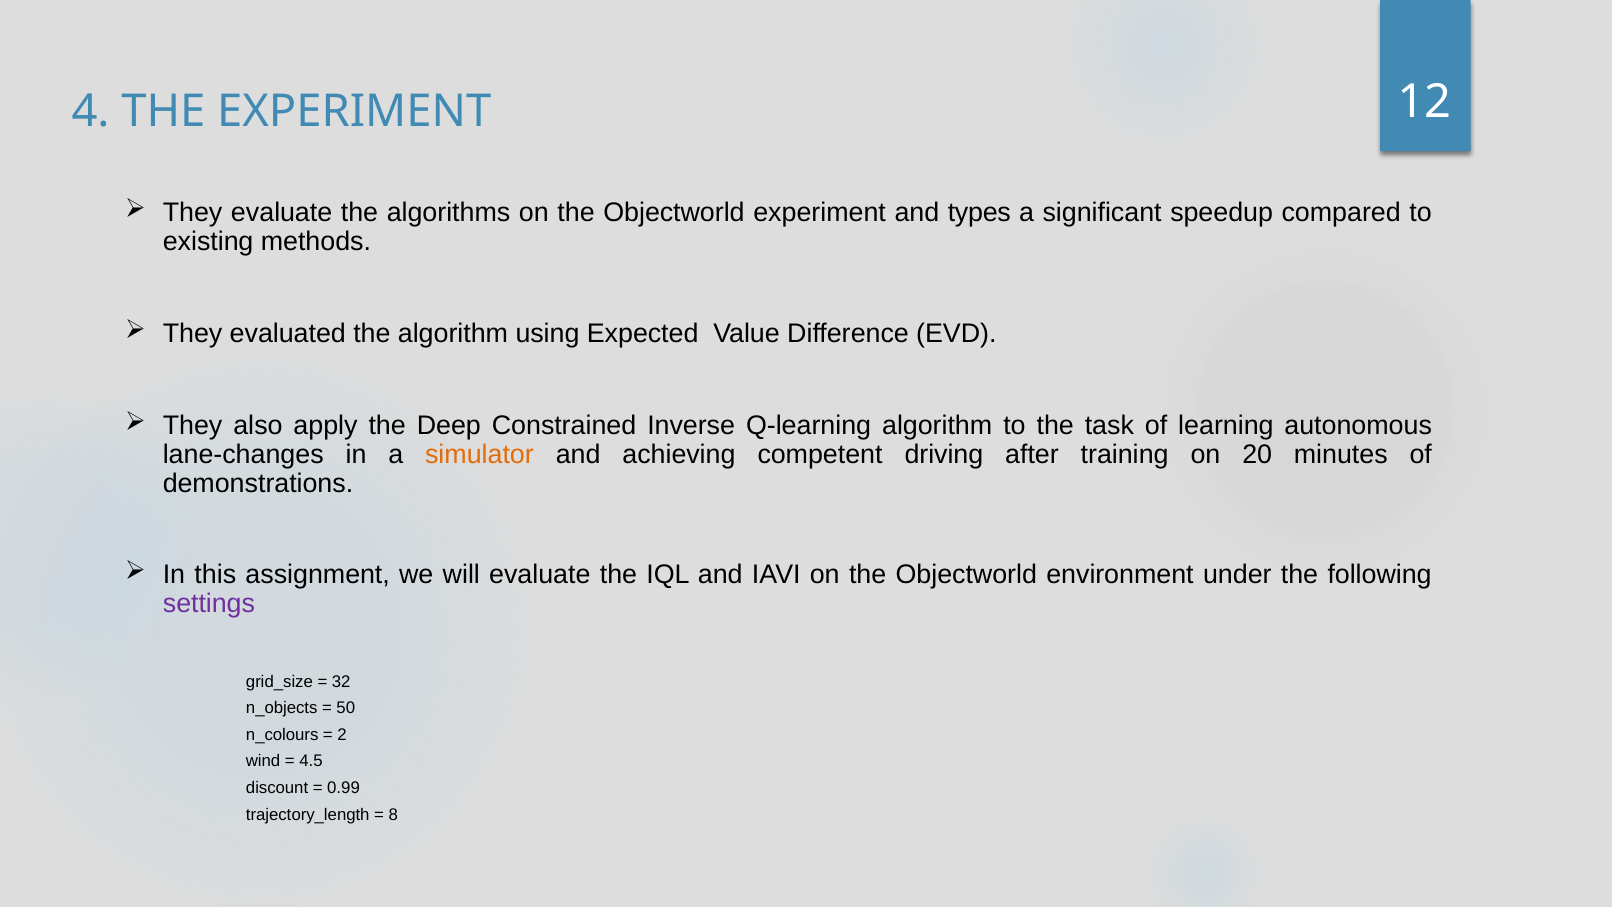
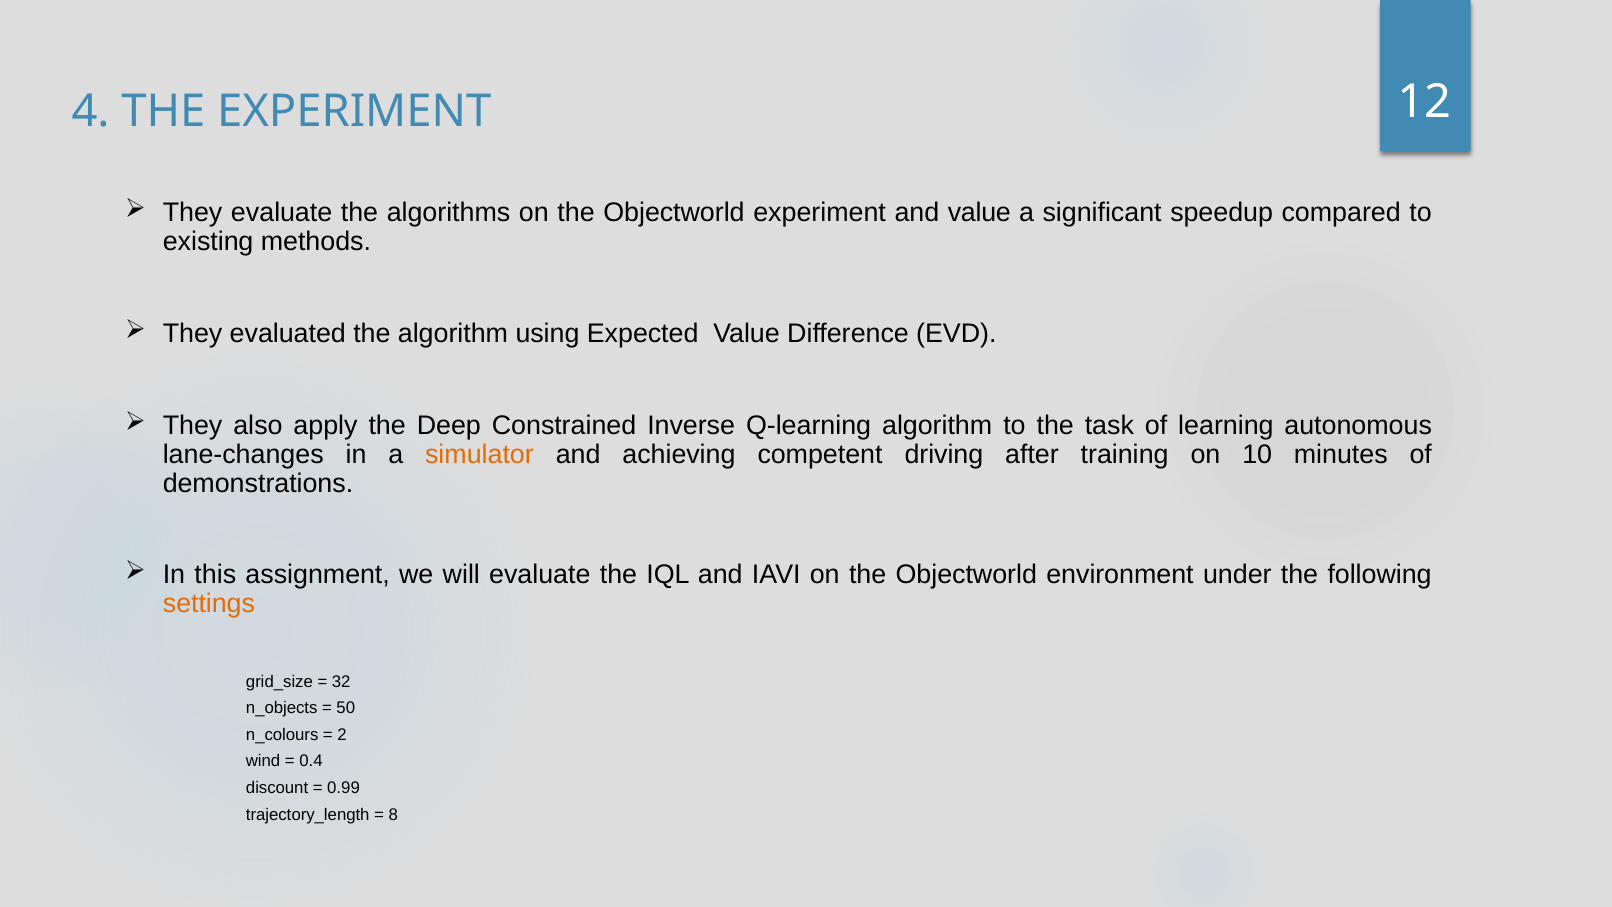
and types: types -> value (979, 213)
20: 20 -> 10 (1257, 454)
settings colour: purple -> orange (209, 604)
4.5: 4.5 -> 0.4 (311, 761)
